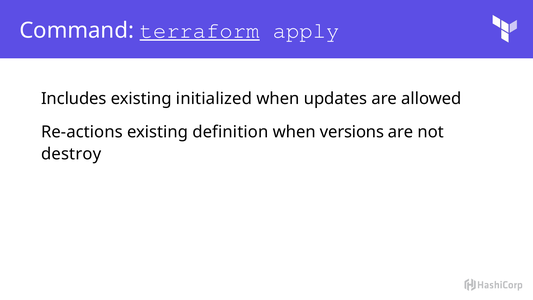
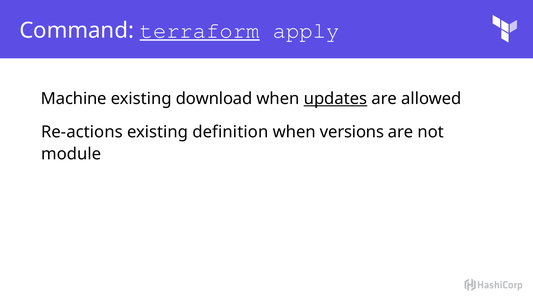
Includes: Includes -> Machine (74, 99)
initialized: initialized -> download (214, 99)
updates underline: none -> present (336, 99)
destroy: destroy -> module (71, 154)
